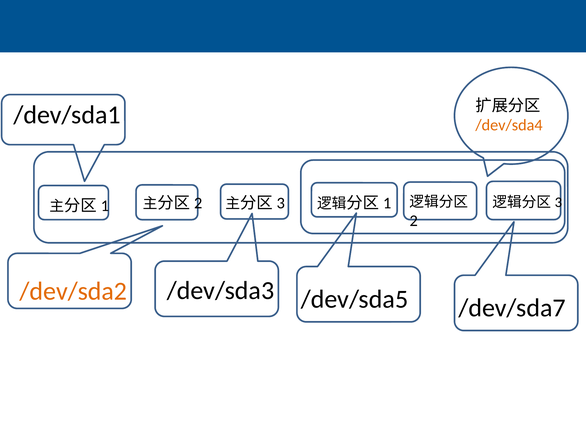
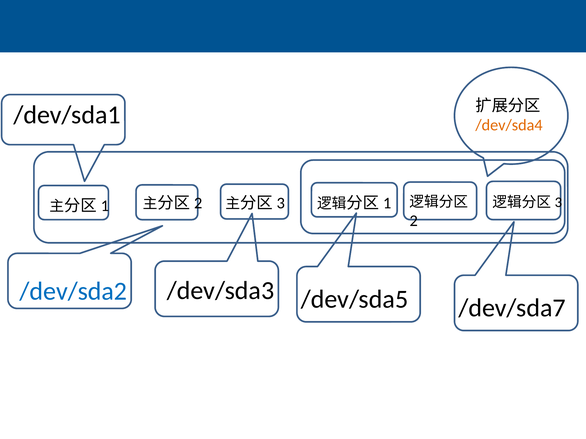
/dev/sda2 colour: orange -> blue (73, 292)
